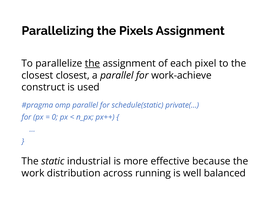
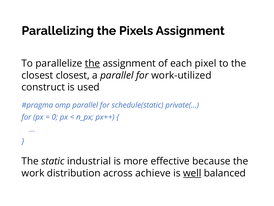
work-achieve: work-achieve -> work-utilized (181, 75)
running: running -> achieve (153, 173)
well underline: none -> present (192, 173)
